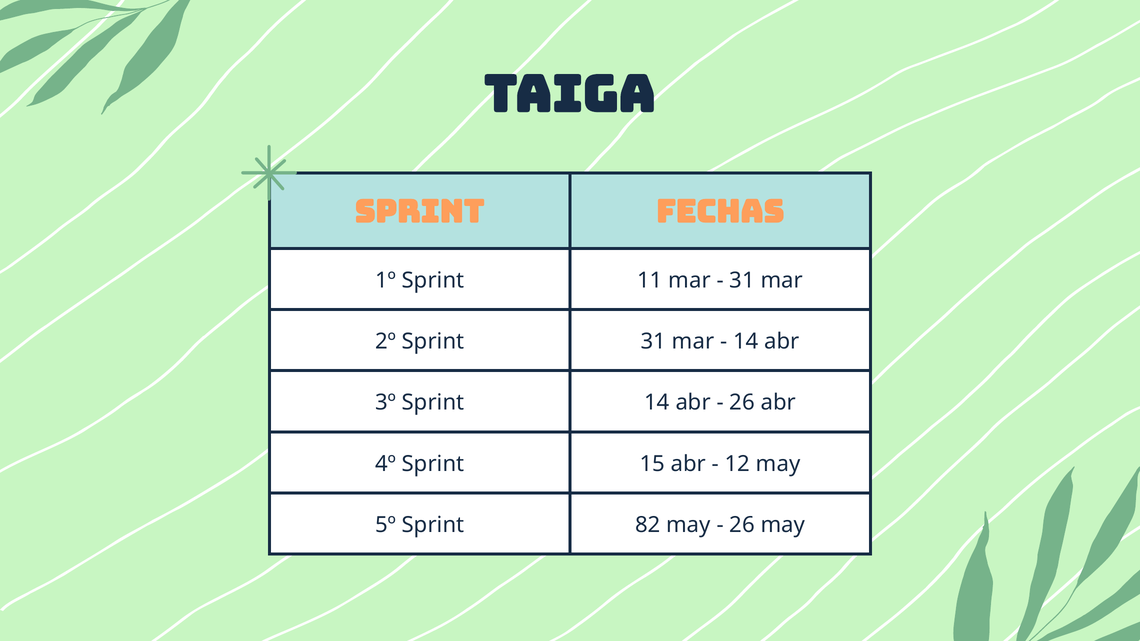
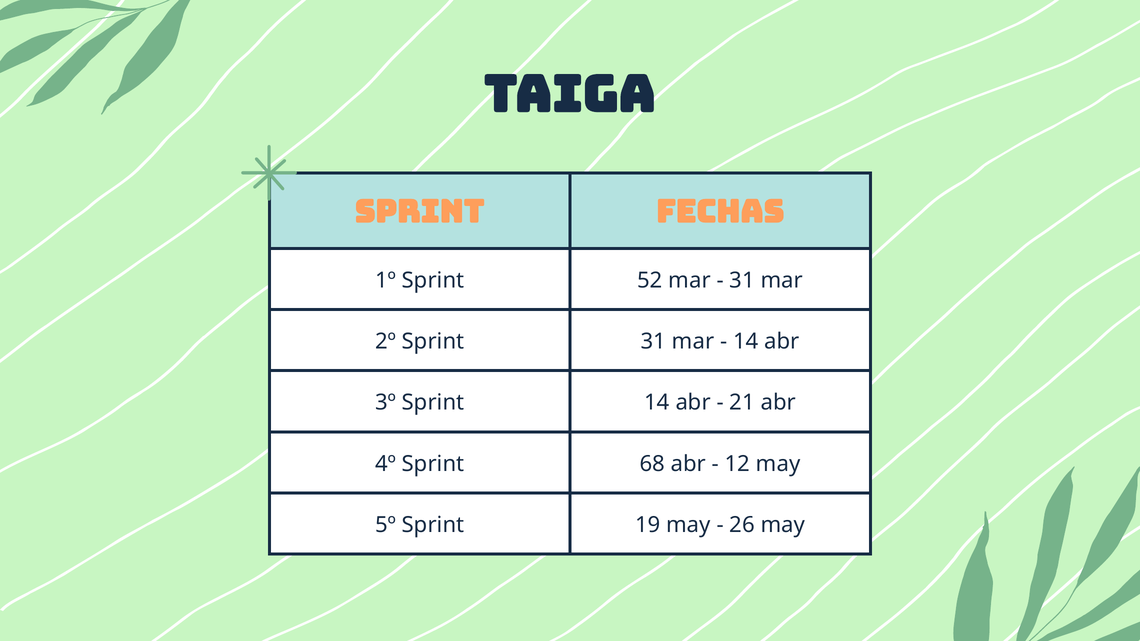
11: 11 -> 52 (650, 280)
26: 26 -> 21 (742, 403)
15: 15 -> 68 (652, 464)
82: 82 -> 19 (648, 525)
